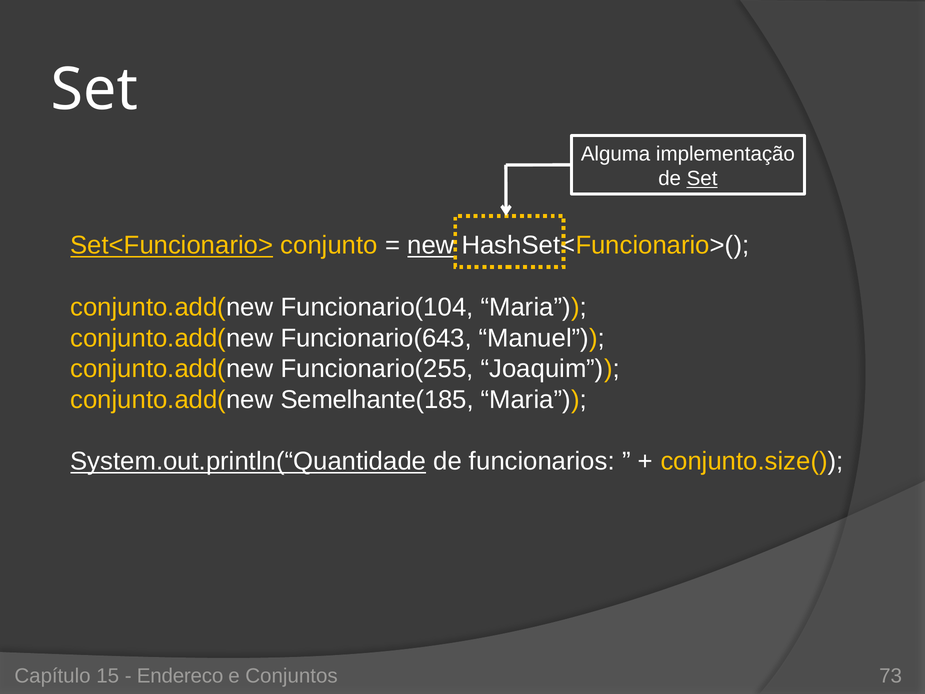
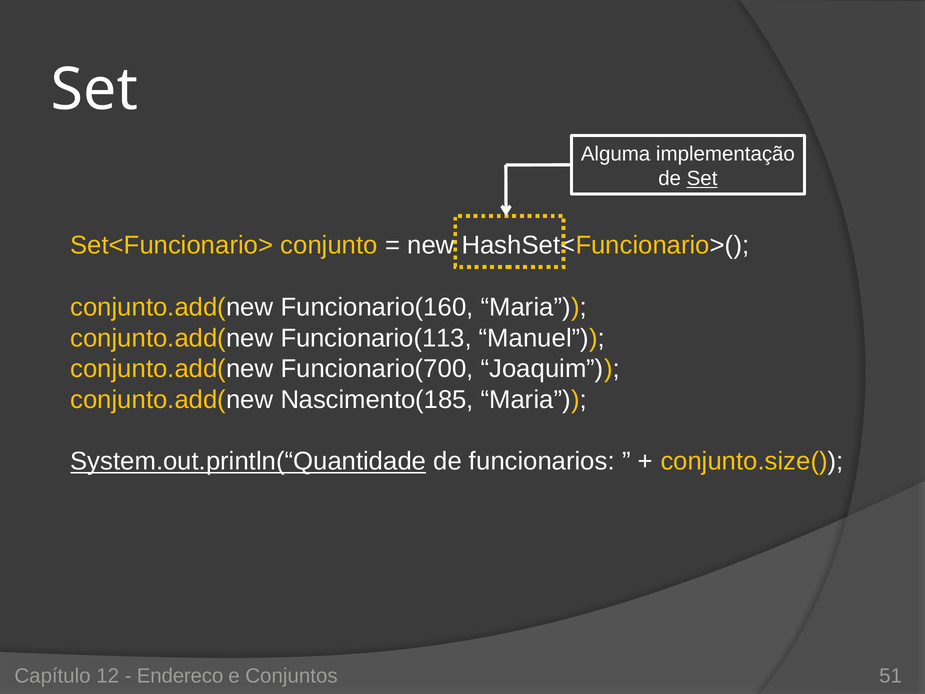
Set<Funcionario> underline: present -> none (172, 245)
new underline: present -> none (431, 245)
Funcionario(104: Funcionario(104 -> Funcionario(160 (377, 307)
Funcionario(643: Funcionario(643 -> Funcionario(113 (376, 338)
Funcionario(255: Funcionario(255 -> Funcionario(700 (377, 369)
Semelhante(185: Semelhante(185 -> Nascimento(185 (377, 400)
15: 15 -> 12 (108, 676)
73: 73 -> 51 (891, 676)
